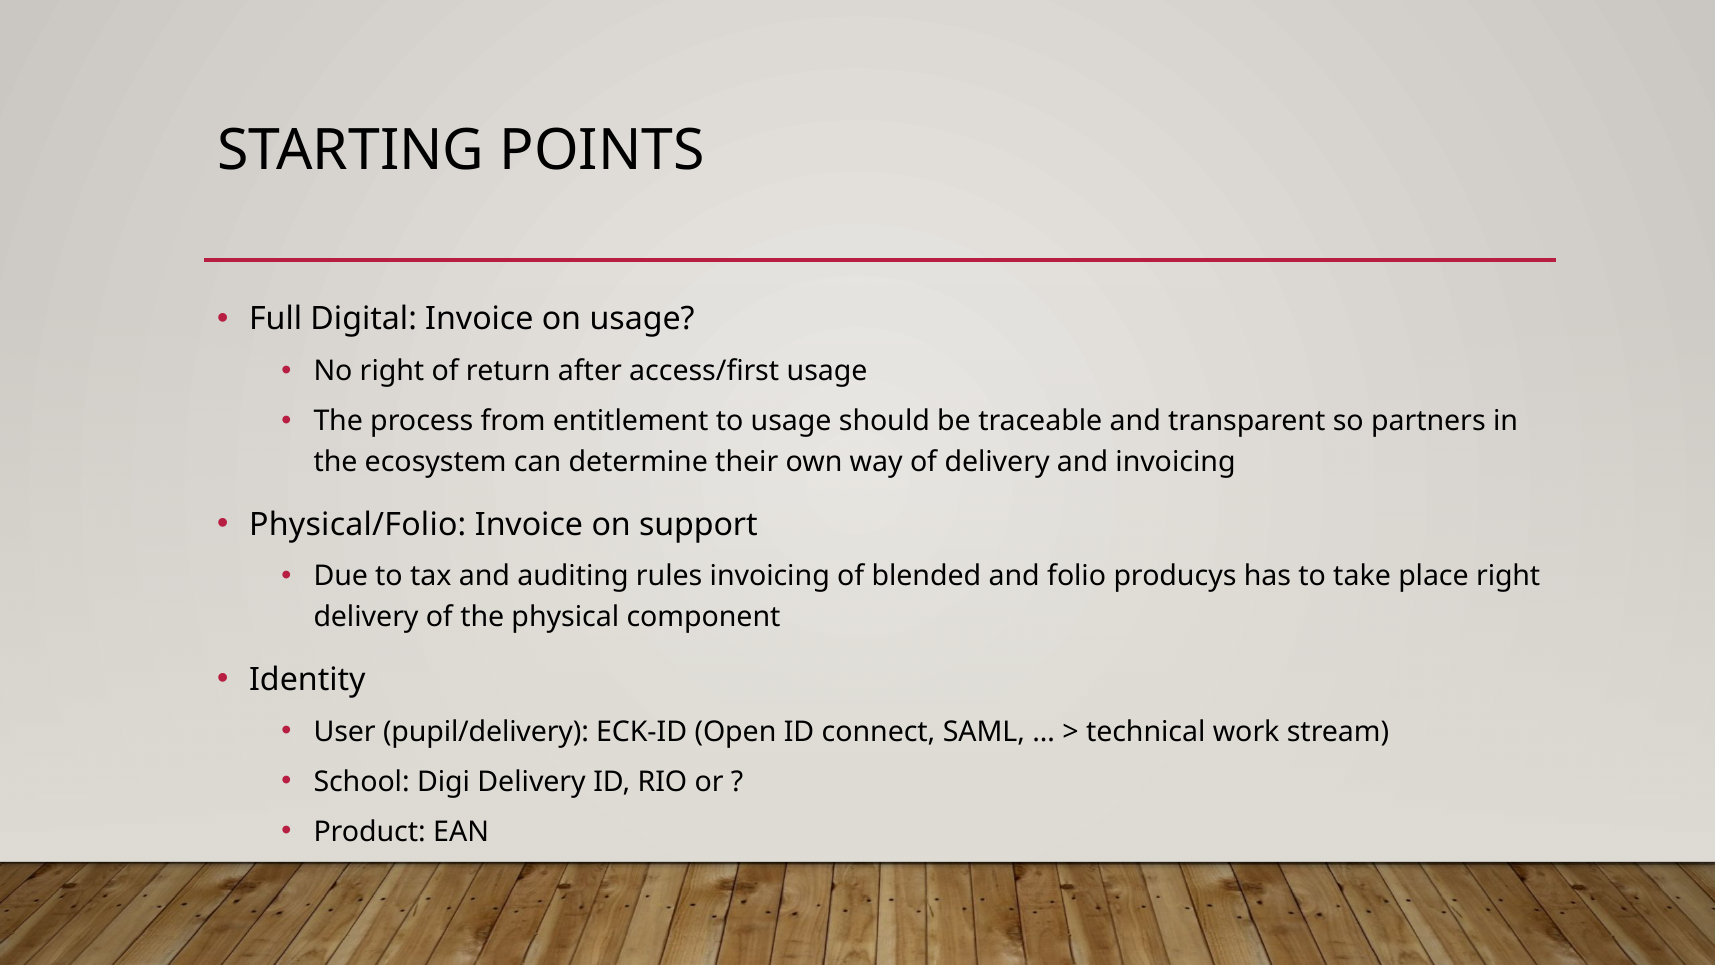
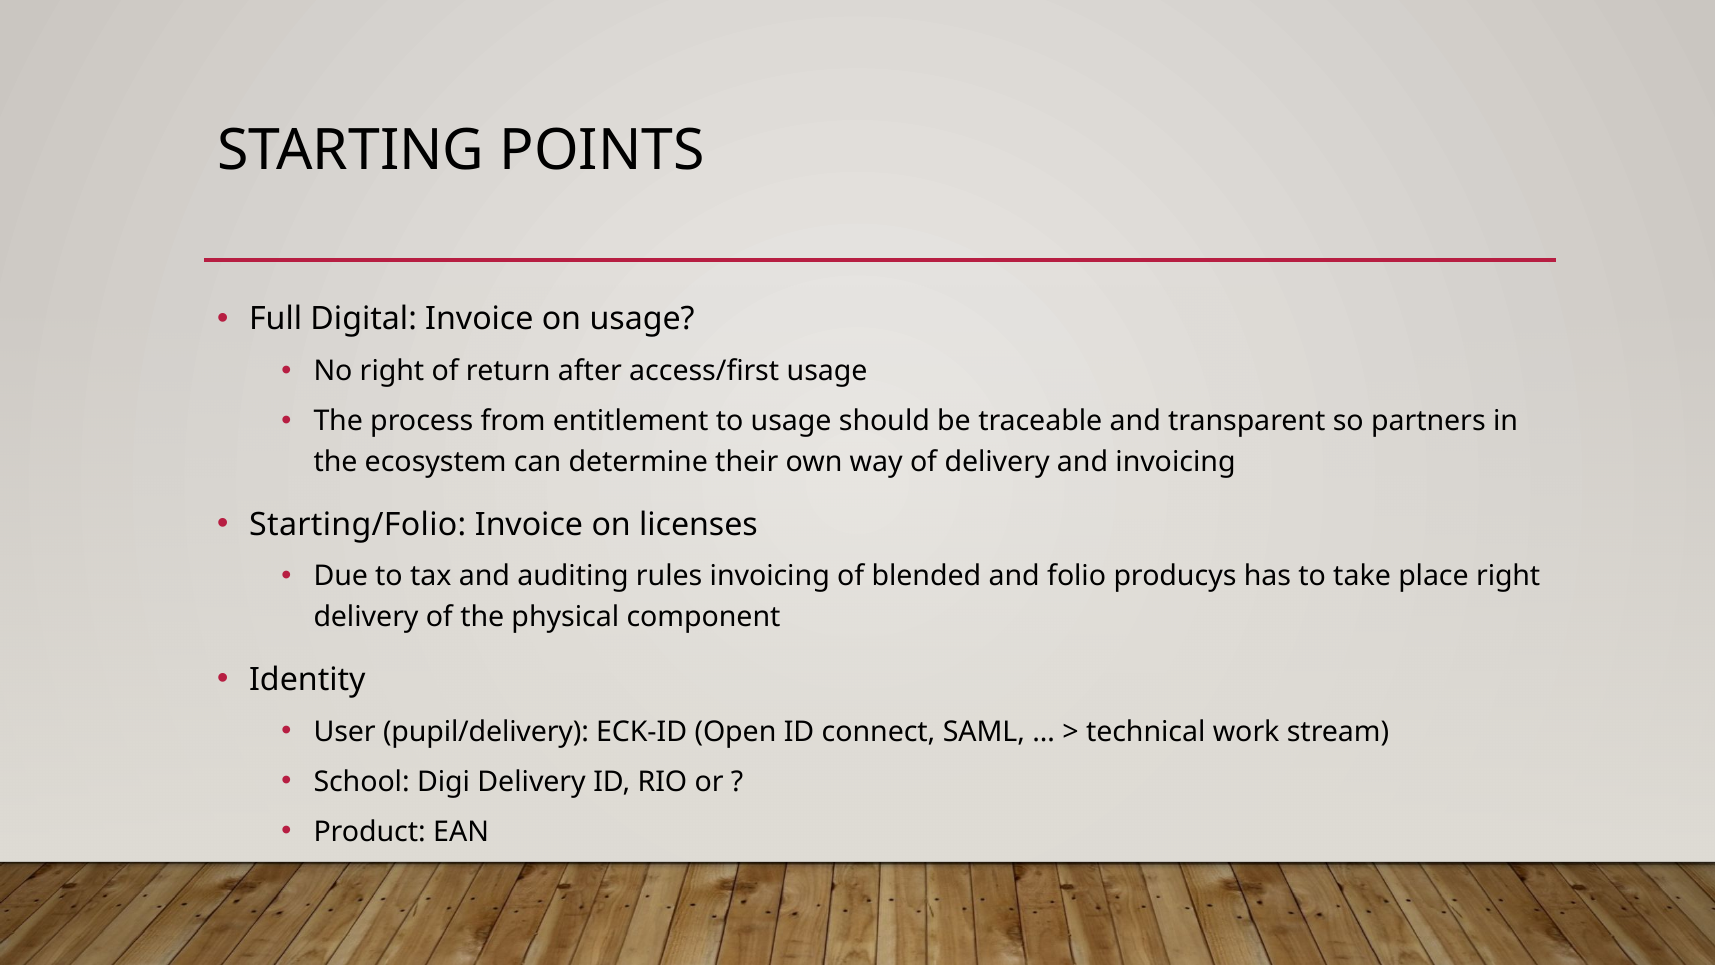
Physical/Folio: Physical/Folio -> Starting/Folio (358, 524)
support: support -> licenses (698, 524)
